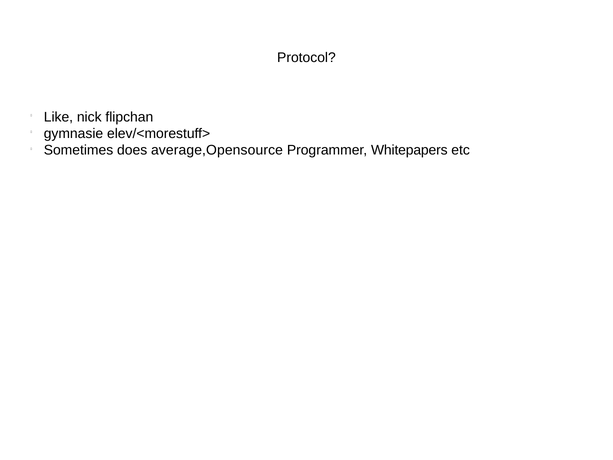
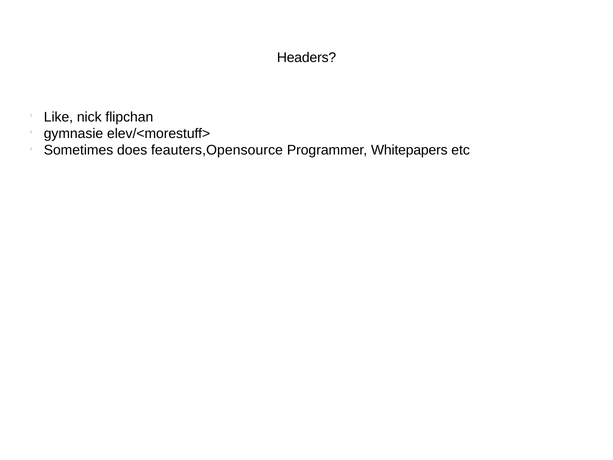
Protocol: Protocol -> Headers (307, 58)
average,Opensource: average,Opensource -> feauters,Opensource (217, 150)
